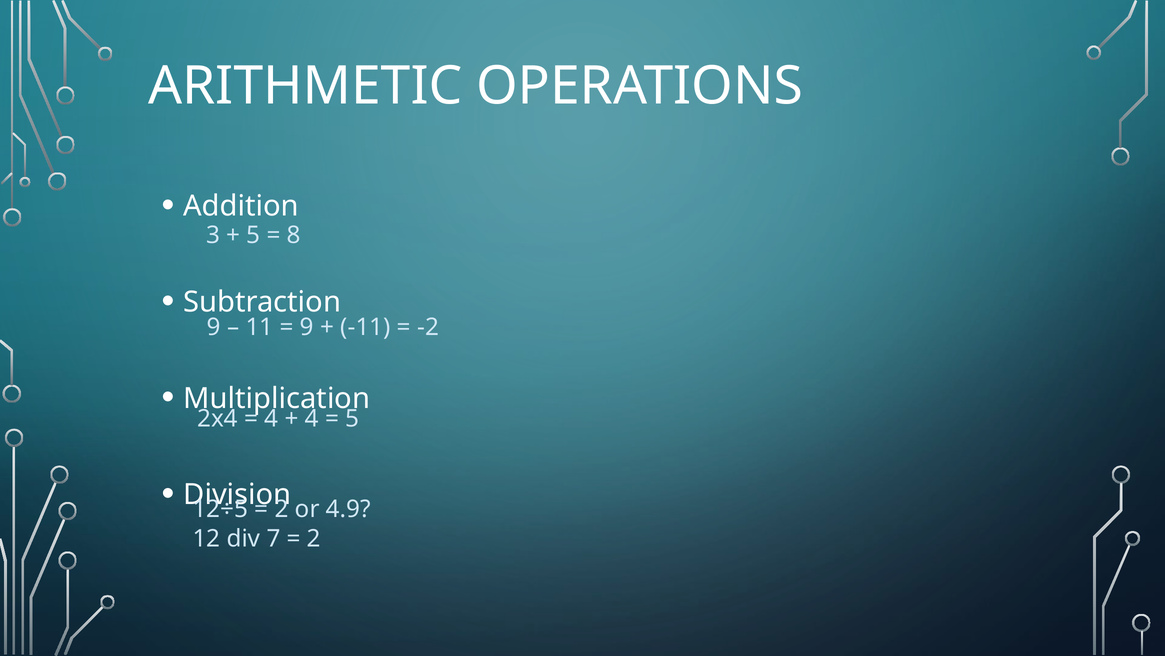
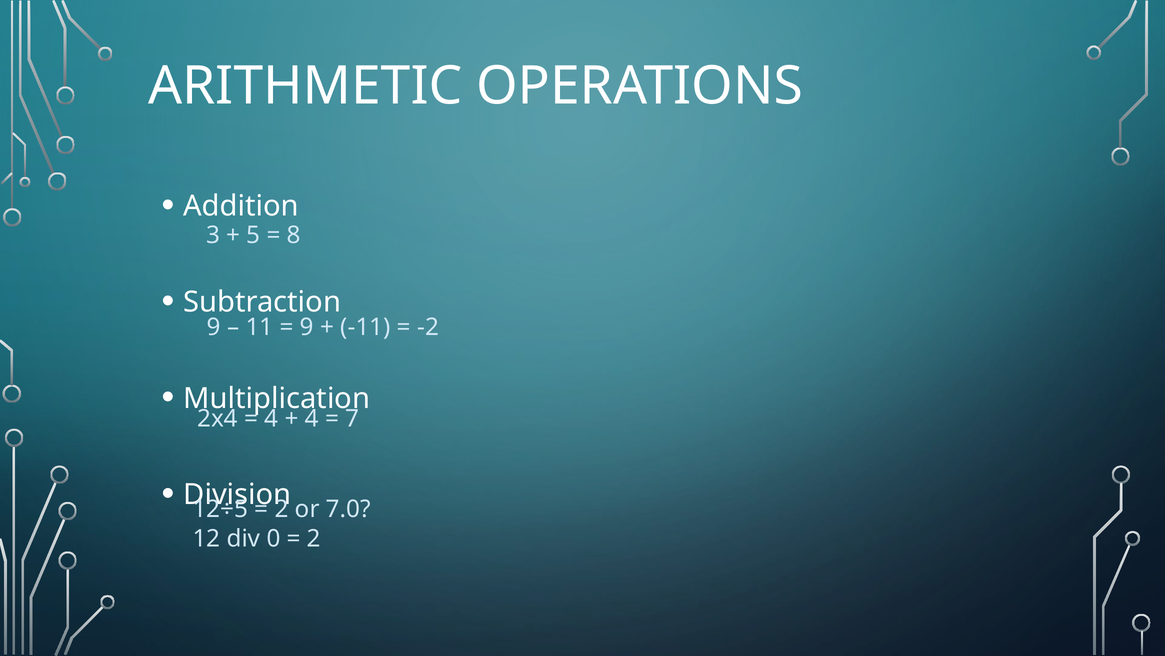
5: 5 -> 7 (352, 418)
4.9: 4.9 -> 7.0 (348, 509)
7: 7 -> 0 (273, 538)
